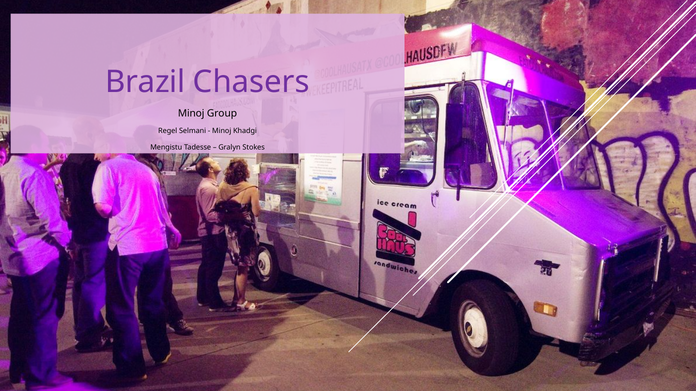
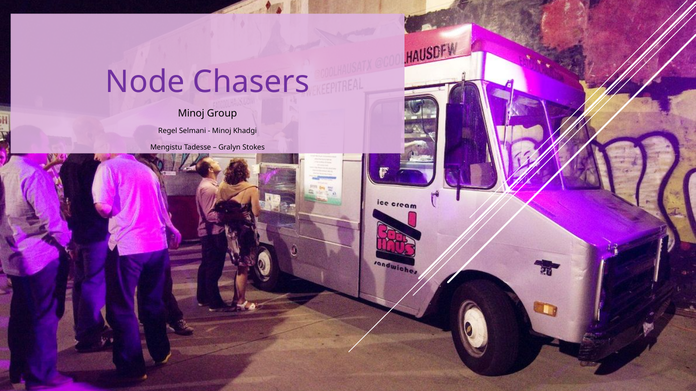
Brazil: Brazil -> Node (145, 82)
